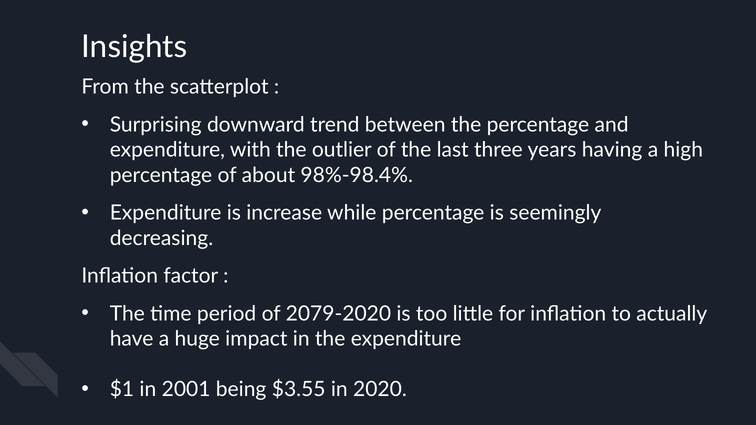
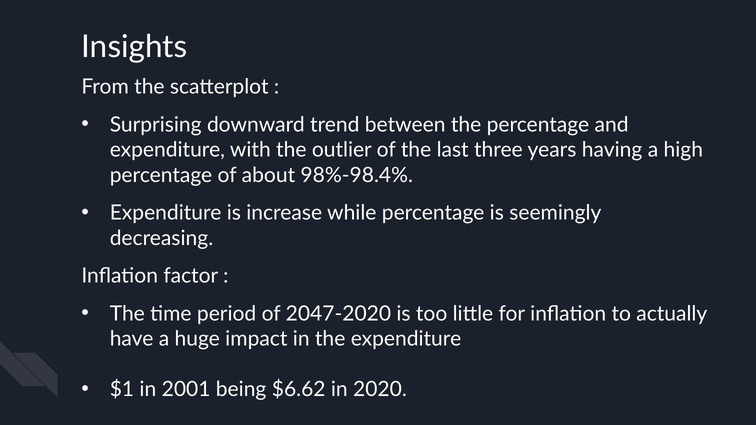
2079-2020: 2079-2020 -> 2047-2020 (338, 314)
$3.55: $3.55 -> $6.62 (299, 390)
